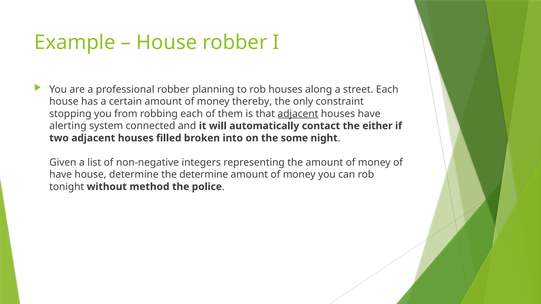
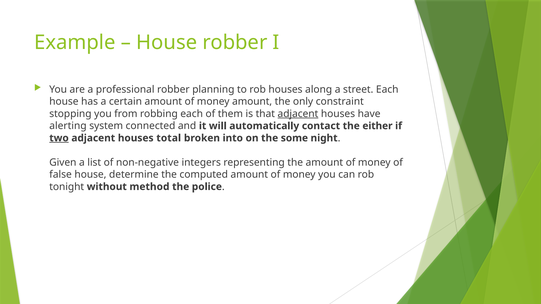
money thereby: thereby -> amount (252, 102)
two underline: none -> present (59, 138)
filled: filled -> total (169, 138)
have: have -> false (61, 175)
the determine: determine -> computed (204, 175)
